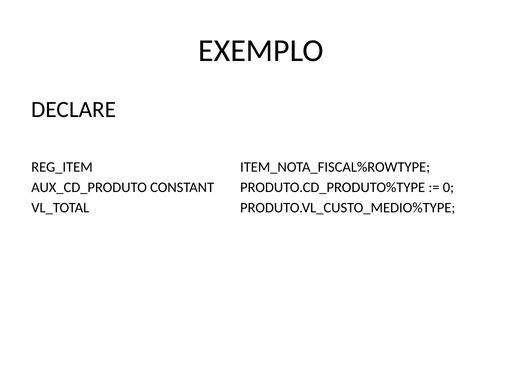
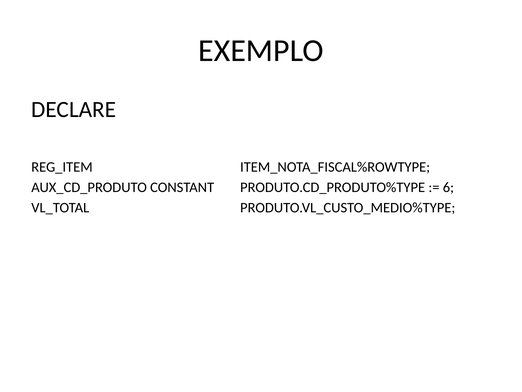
0: 0 -> 6 (448, 187)
